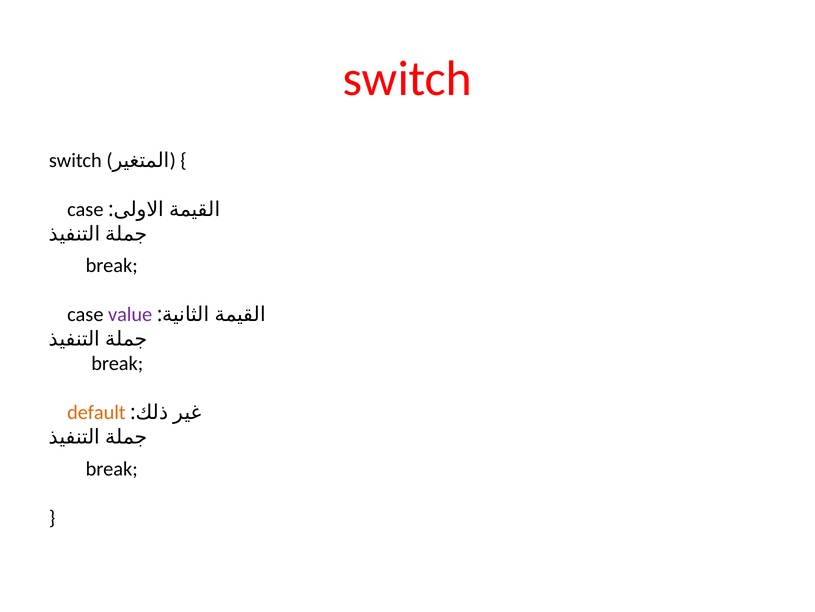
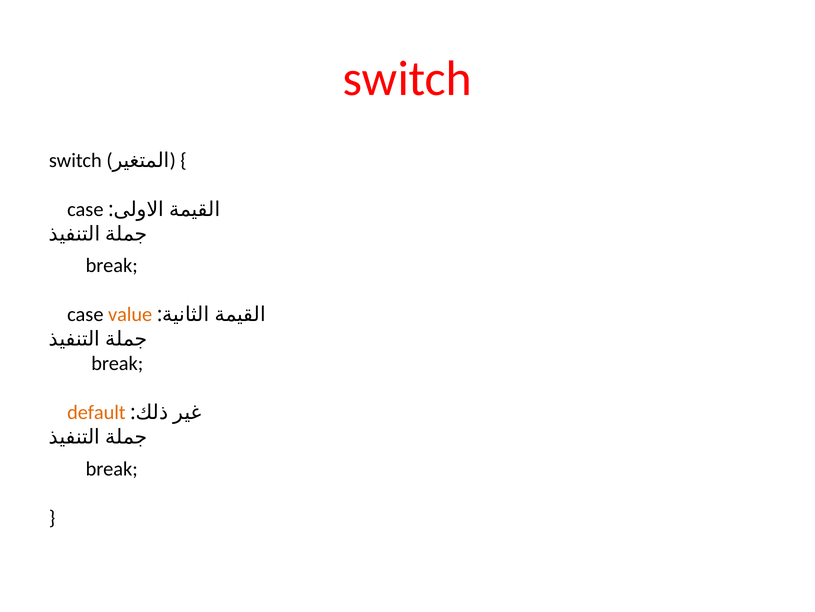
value colour: purple -> orange (130, 314)
